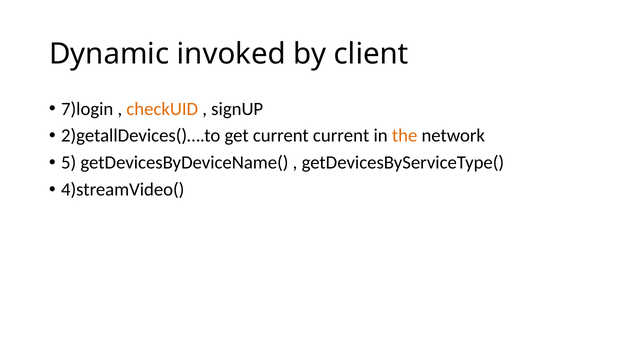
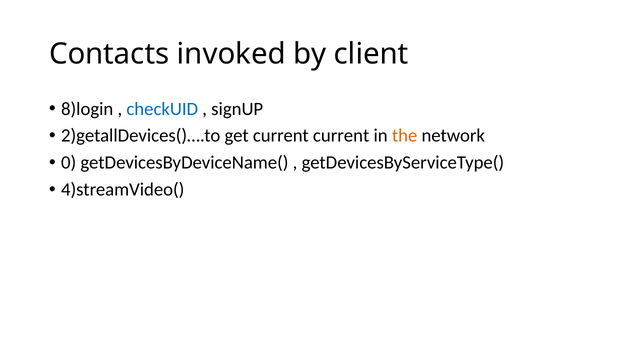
Dynamic: Dynamic -> Contacts (109, 54)
7)login: 7)login -> 8)login (87, 109)
checkUID colour: orange -> blue (162, 109)
5: 5 -> 0 (69, 163)
